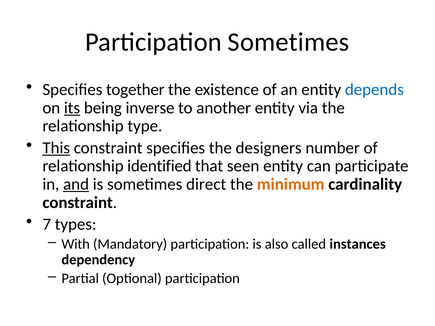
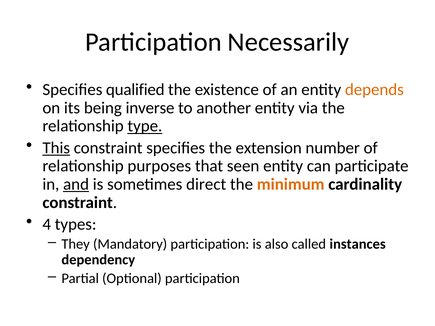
Participation Sometimes: Sometimes -> Necessarily (289, 42)
together: together -> qualified (135, 90)
depends colour: blue -> orange (374, 90)
its underline: present -> none (72, 108)
type underline: none -> present (145, 126)
designers: designers -> extension (269, 148)
identified: identified -> purposes (159, 166)
7: 7 -> 4 (47, 225)
With: With -> They (76, 244)
